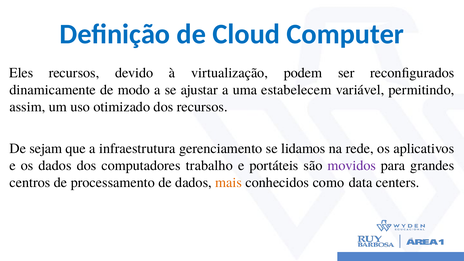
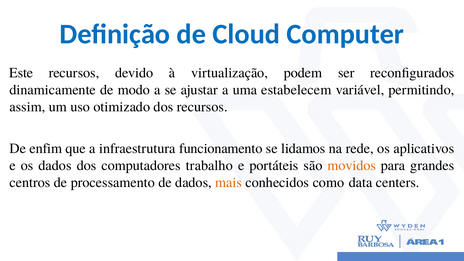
Eles: Eles -> Este (21, 73)
sejam: sejam -> enfim (46, 148)
gerenciamento: gerenciamento -> funcionamento (221, 148)
movidos colour: purple -> orange (352, 166)
